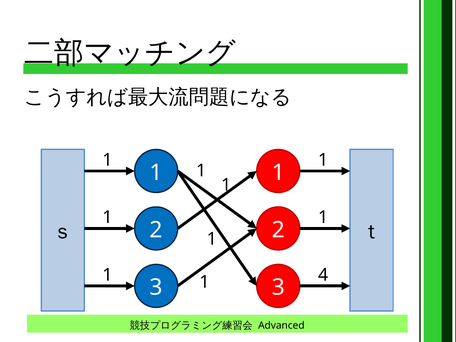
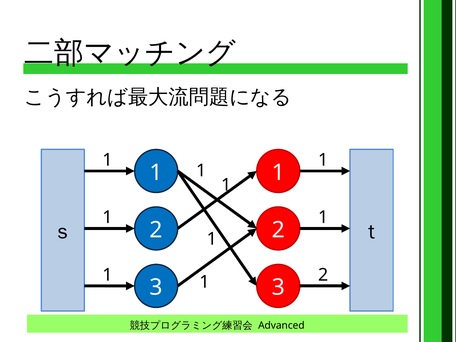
4: 4 -> 2 (323, 275)
